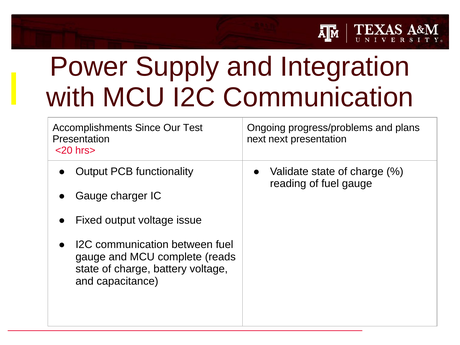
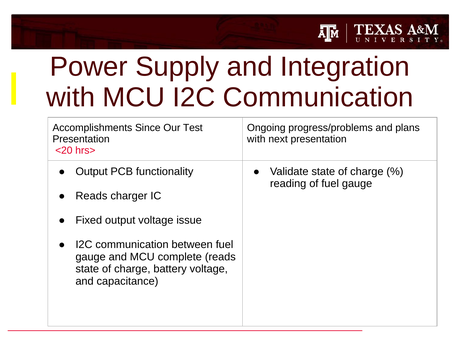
next: next -> with (256, 139)
Gauge: Gauge -> Reads (91, 196)
